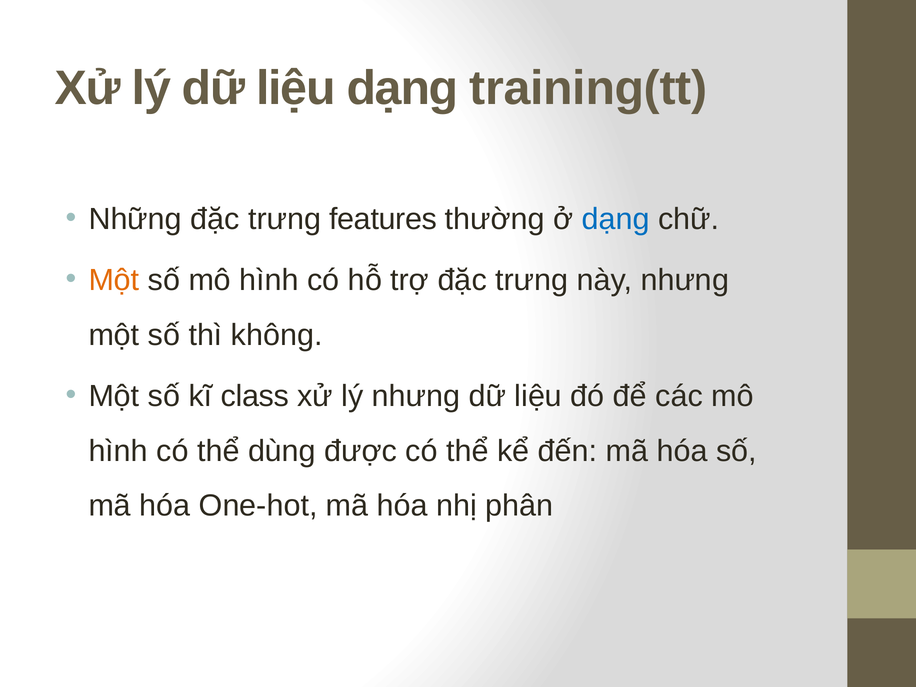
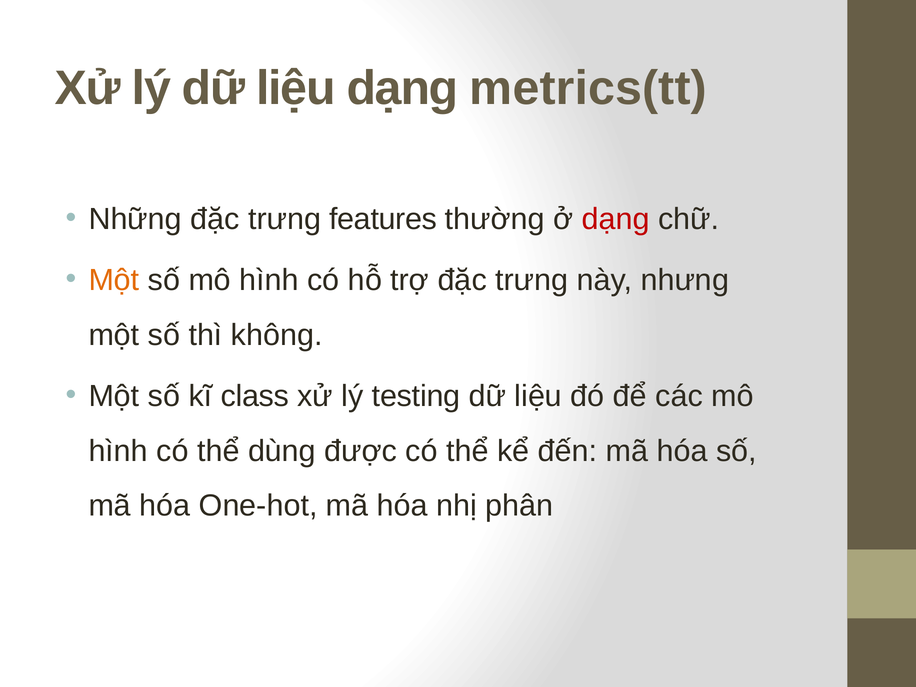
training(tt: training(tt -> metrics(tt (588, 88)
dạng colour: blue -> red (616, 219)
lý nhưng: nhưng -> testing (416, 396)
